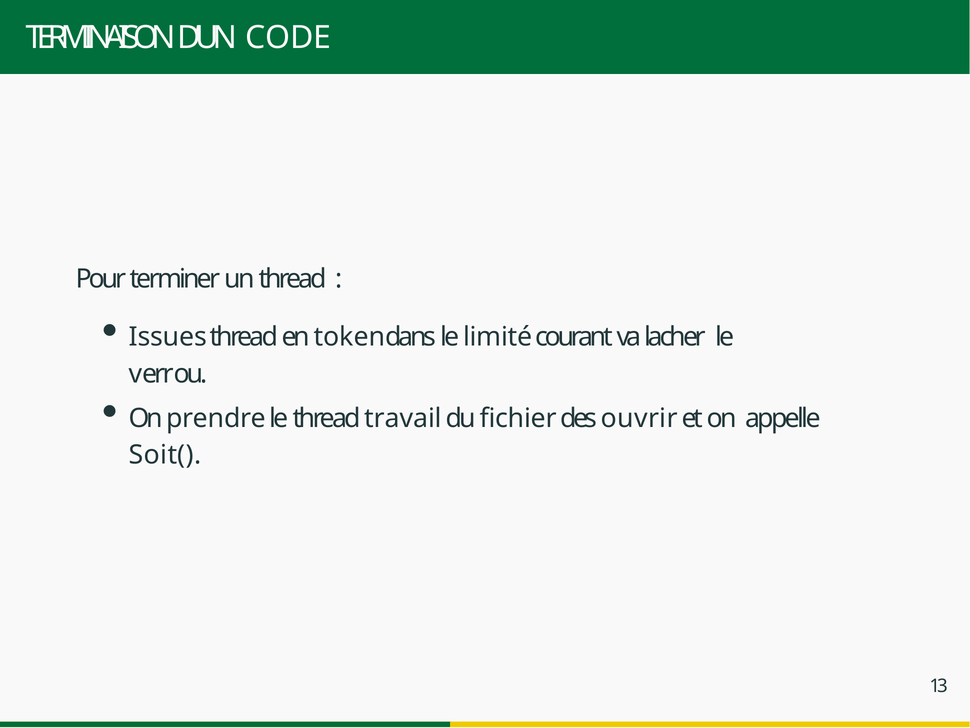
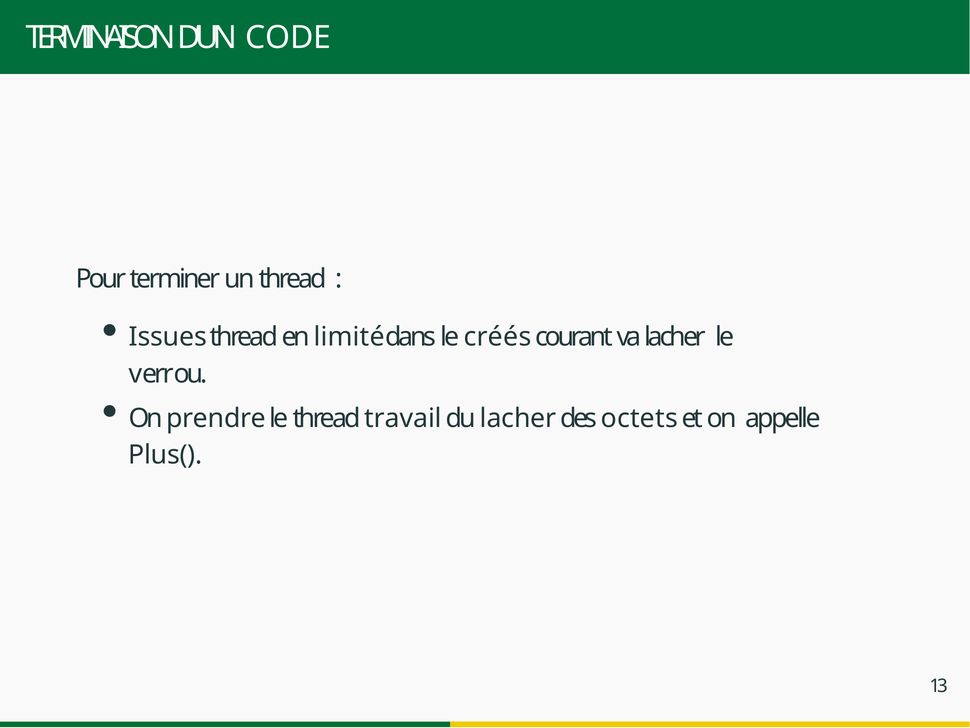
token: token -> limité (349, 337)
limité: limité -> créés (497, 337)
du fichier: fichier -> lacher (518, 418)
ouvrir: ouvrir -> octets (639, 418)
Soit(: Soit( -> Plus( (165, 455)
